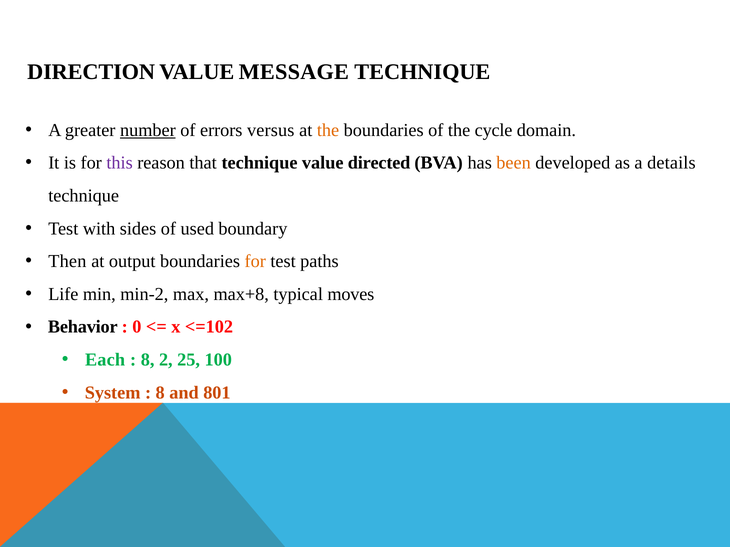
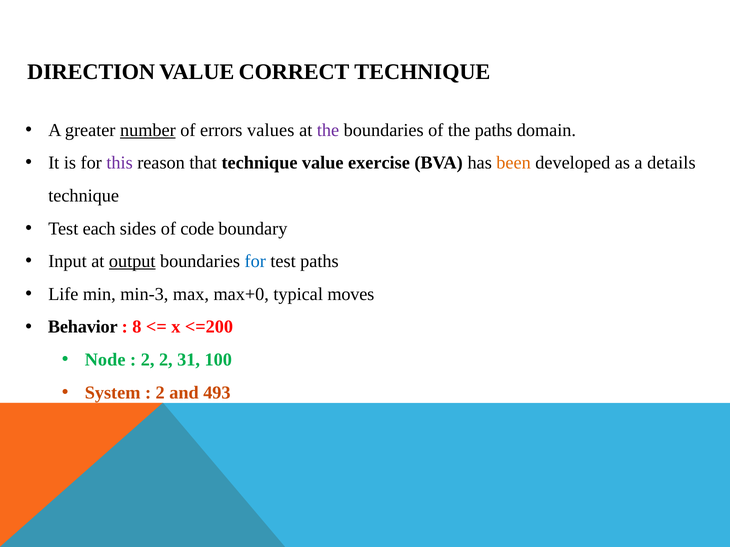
MESSAGE: MESSAGE -> CORRECT (294, 72)
versus: versus -> values (271, 130)
the colour: orange -> purple (328, 130)
the cycle: cycle -> paths (494, 130)
directed: directed -> exercise (379, 163)
with: with -> each (99, 229)
used: used -> code (197, 229)
Then: Then -> Input (67, 262)
output underline: none -> present (132, 262)
for colour: orange -> blue (255, 262)
min-2: min-2 -> min-3 (144, 294)
max+8: max+8 -> max+0 (241, 294)
0: 0 -> 8 (137, 327)
<=102: <=102 -> <=200 (209, 327)
Each: Each -> Node (105, 360)
8: 8 -> 2 (148, 360)
25: 25 -> 31 (189, 360)
8: 8 -> 2 (160, 393)
801: 801 -> 493 (217, 393)
